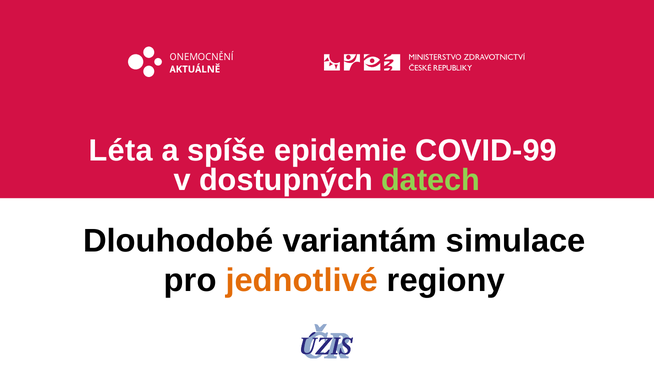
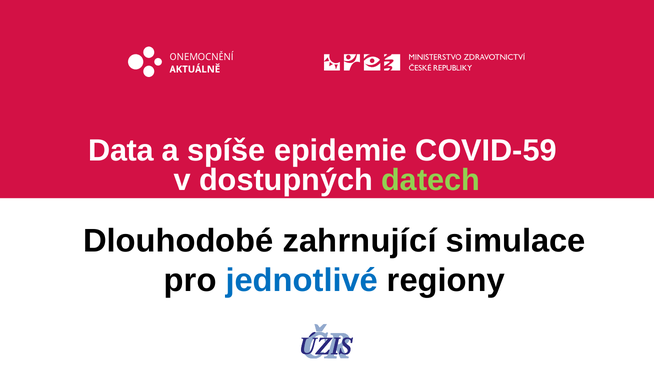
Léta: Léta -> Data (121, 150)
COVID-99: COVID-99 -> COVID-59 (486, 150)
variantám: variantám -> zahrnující (360, 241)
jednotlivé colour: orange -> blue (302, 280)
